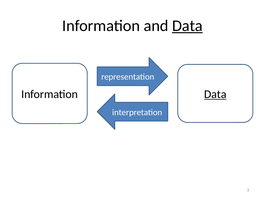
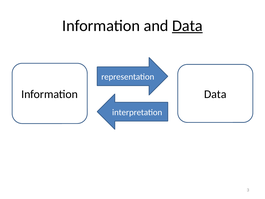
Data underline: present -> none (215, 94)
